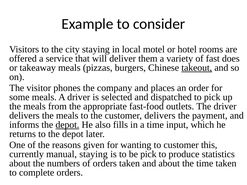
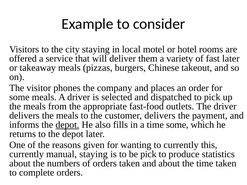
fast does: does -> later (231, 59)
takeout underline: present -> none (197, 68)
time input: input -> some (177, 125)
to customer: customer -> currently (181, 145)
